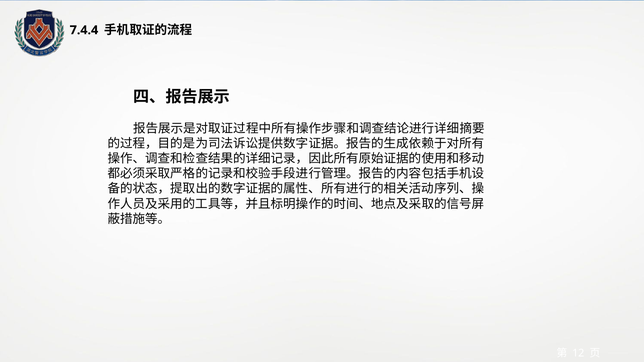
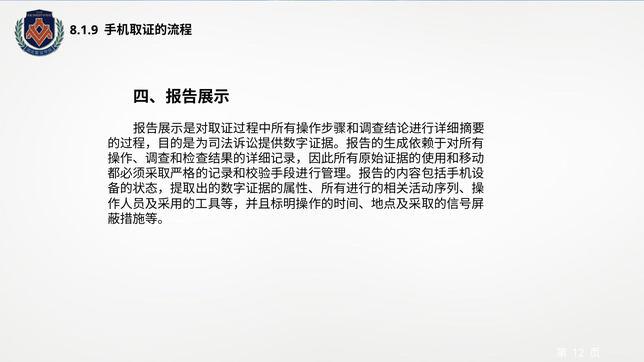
7.4.4: 7.4.4 -> 8.1.9 (84, 30)
